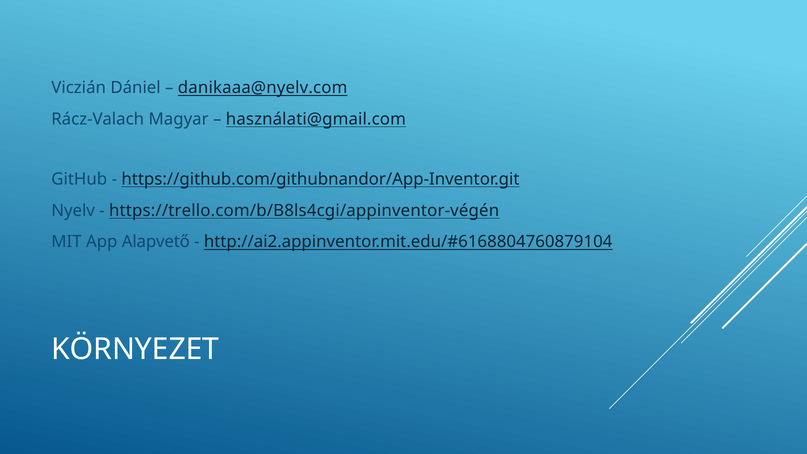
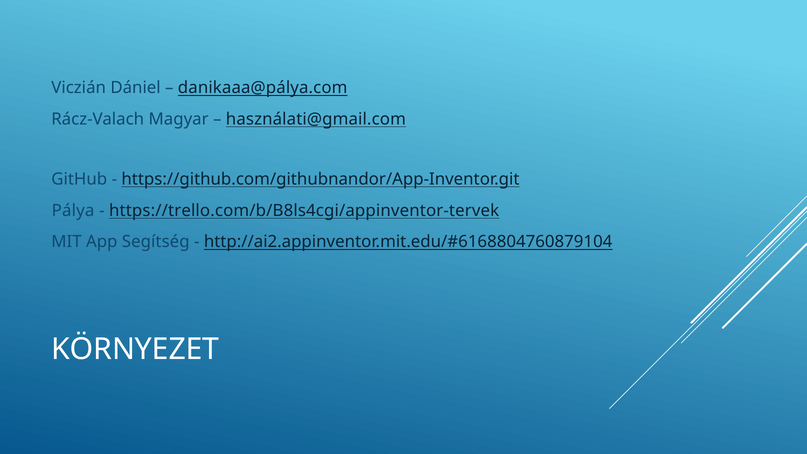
danikaaa@nyelv.com: danikaaa@nyelv.com -> danikaaa@pálya.com (263, 88)
Nyelv: Nyelv -> Pálya (73, 211)
https://trello.com/b/B8ls4cgi/appinventor-végén: https://trello.com/b/B8ls4cgi/appinventor-végén -> https://trello.com/b/B8ls4cgi/appinventor-tervek (304, 211)
Alapvető: Alapvető -> Segítség (156, 242)
